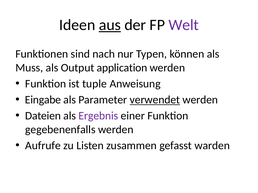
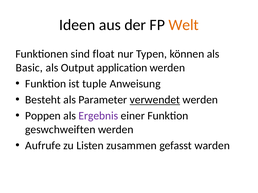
aus underline: present -> none (110, 25)
Welt colour: purple -> orange (184, 25)
nach: nach -> float (104, 54)
Muss: Muss -> Basic (29, 68)
Eingabe: Eingabe -> Besteht (43, 100)
Dateien: Dateien -> Poppen (43, 116)
gegebenenfalls: gegebenenfalls -> geswchweiften (60, 130)
